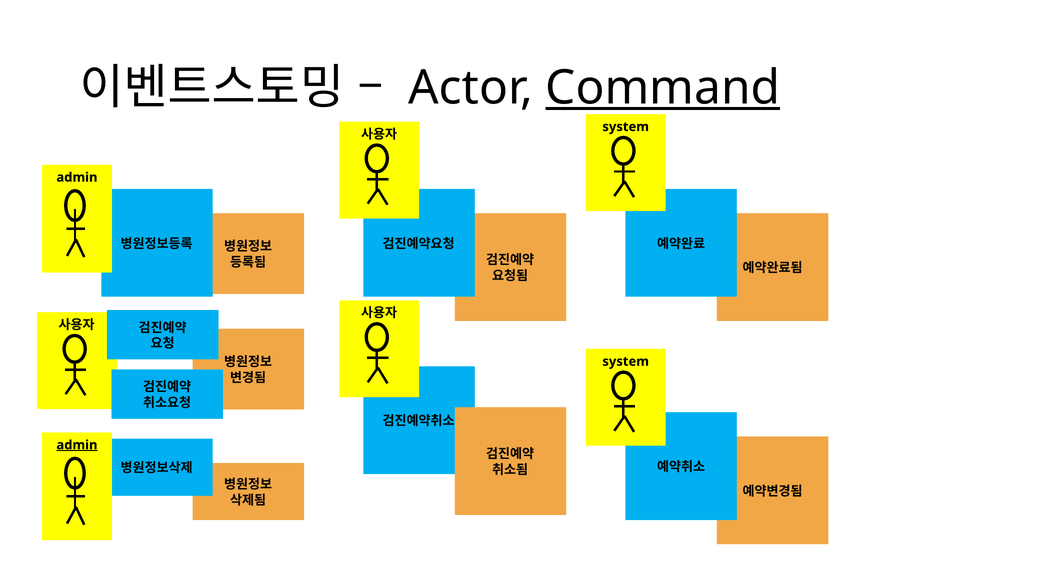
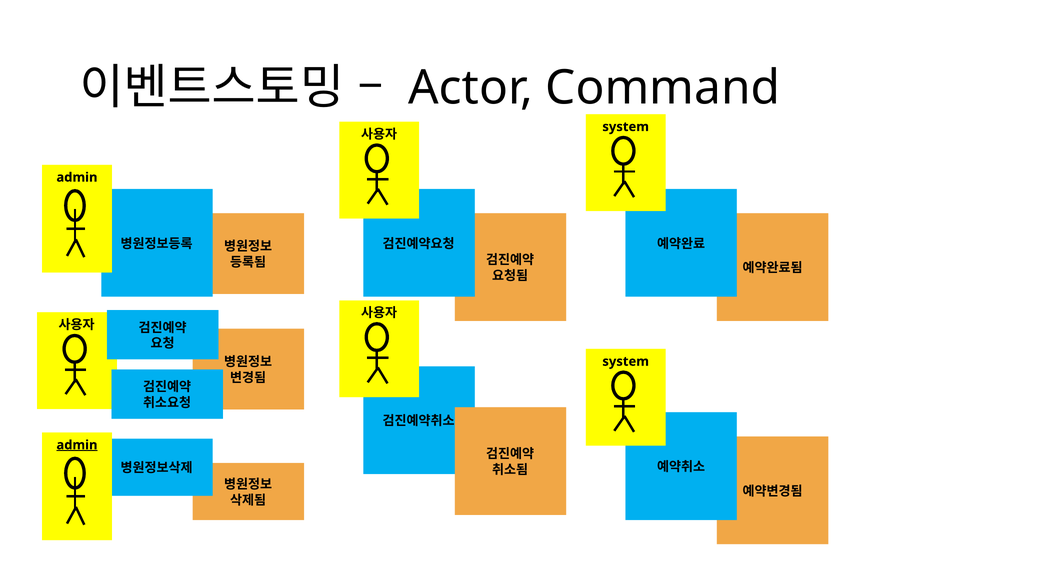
Command underline: present -> none (663, 88)
